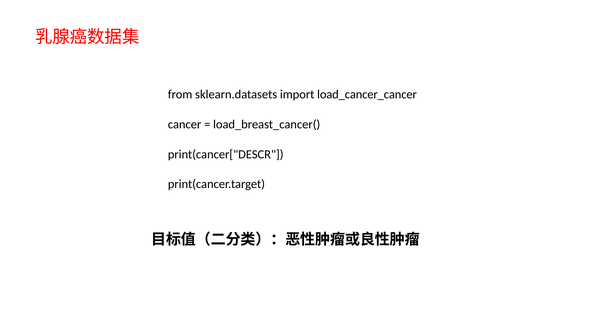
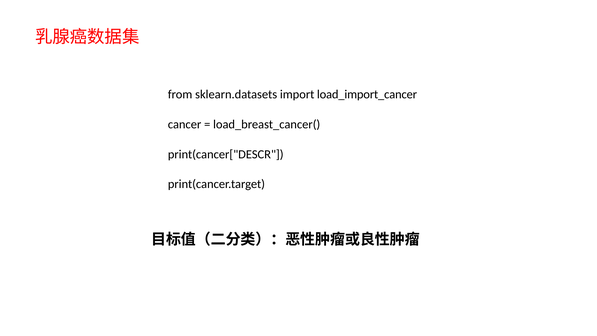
load_cancer_cancer: load_cancer_cancer -> load_import_cancer (367, 94)
